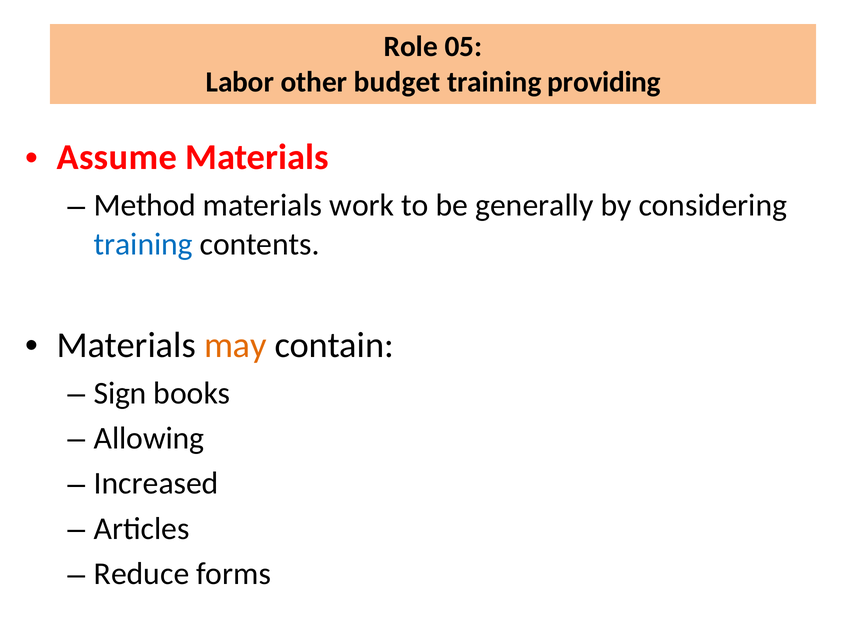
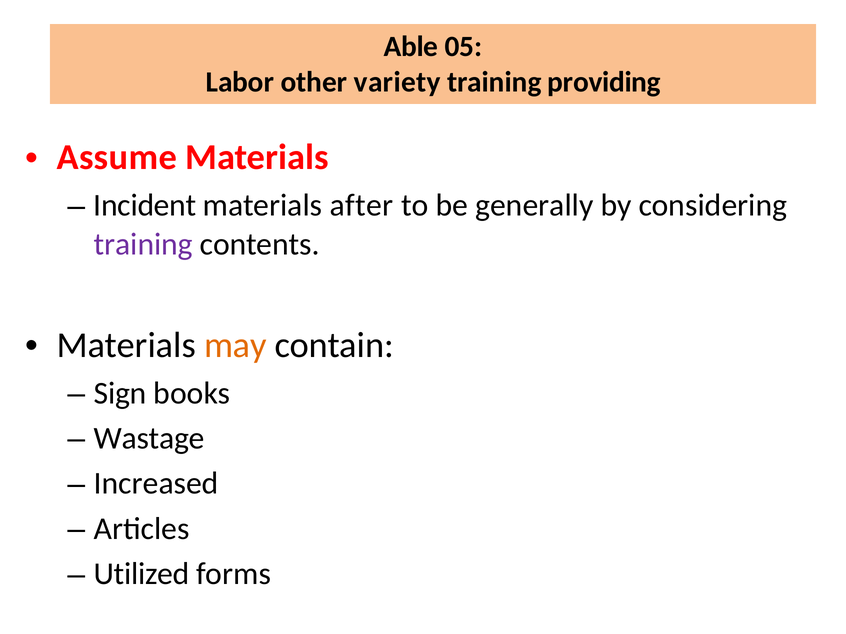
Role: Role -> Able (411, 47)
budget: budget -> variety (397, 82)
Method: Method -> Incident (145, 206)
work: work -> after (362, 206)
training colour: blue -> purple (143, 244)
Allowing: Allowing -> Wastage (149, 439)
Reduce: Reduce -> Utilized (142, 574)
